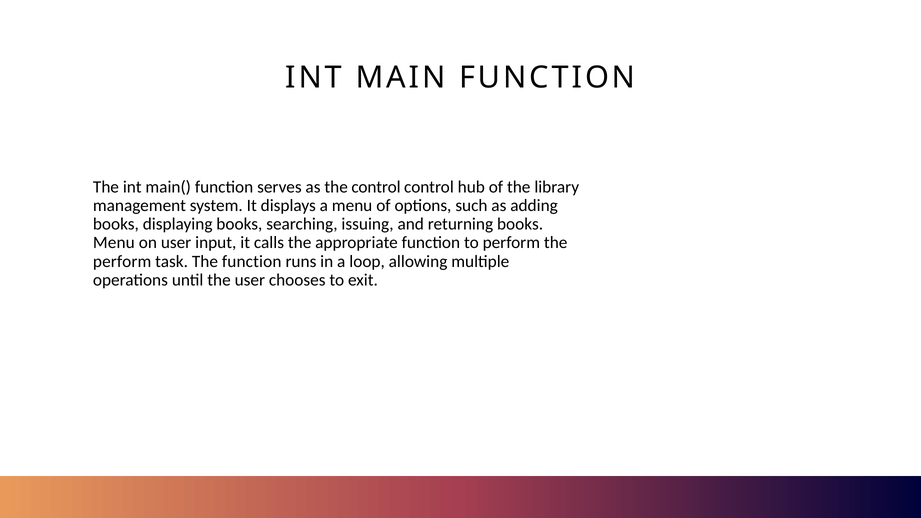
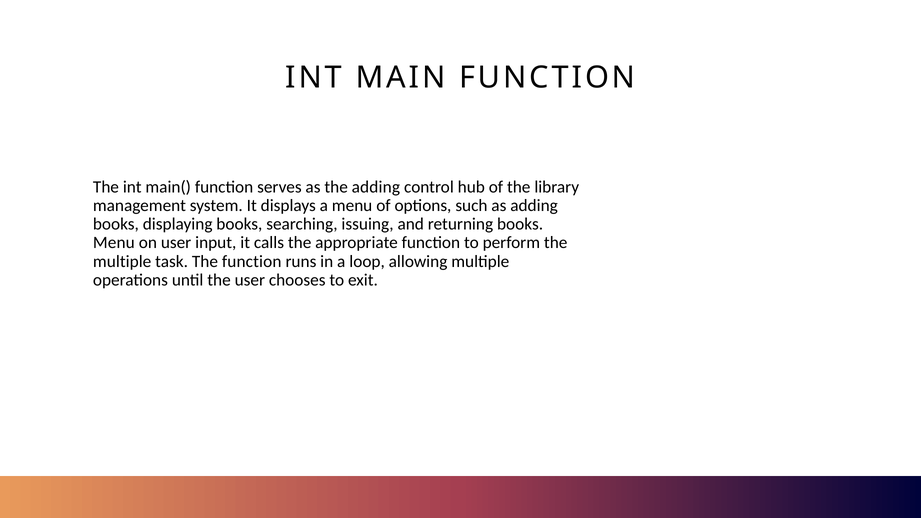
the control: control -> adding (376, 187)
perform: perform -> multiple (122, 261)
